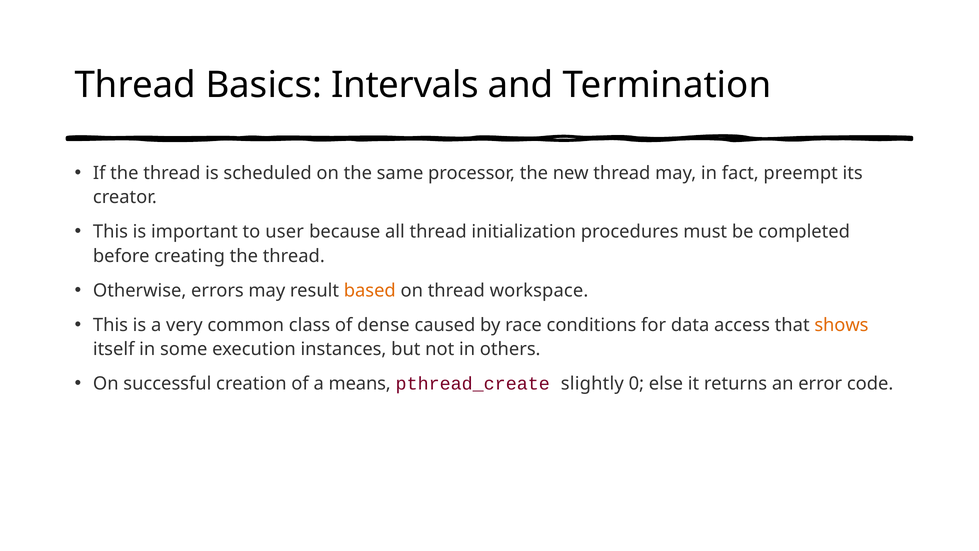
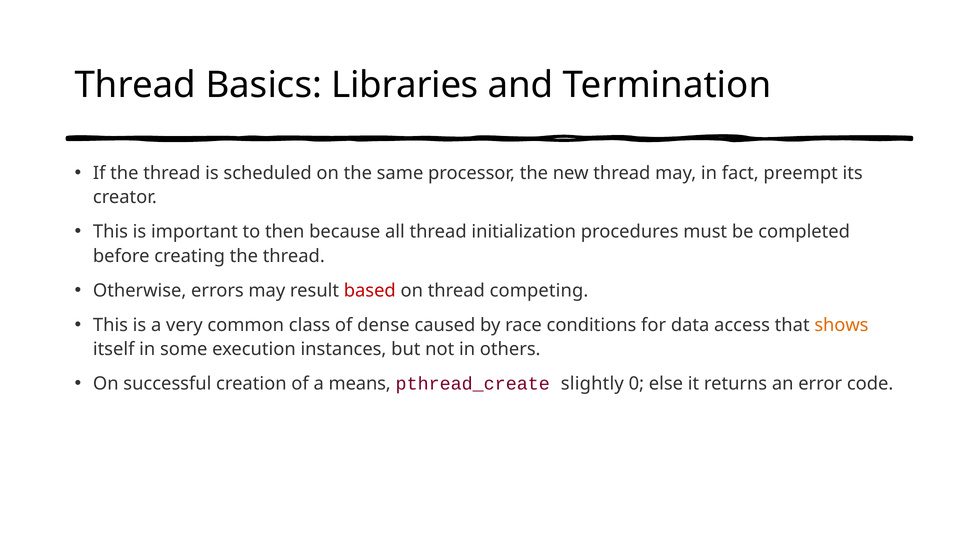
Intervals: Intervals -> Libraries (405, 85)
user: user -> then (285, 232)
based colour: orange -> red (370, 290)
workspace: workspace -> competing (539, 290)
